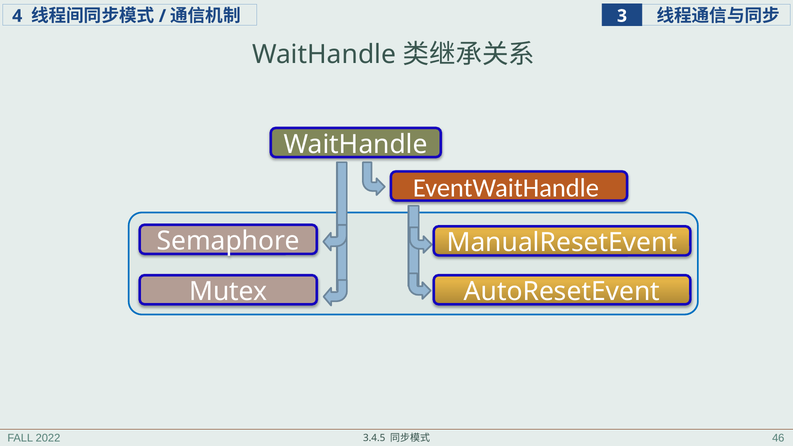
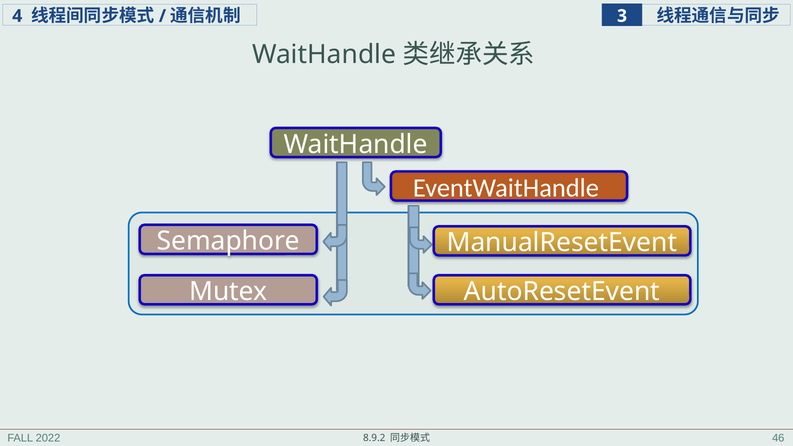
3.4.5: 3.4.5 -> 8.9.2 (374, 438)
